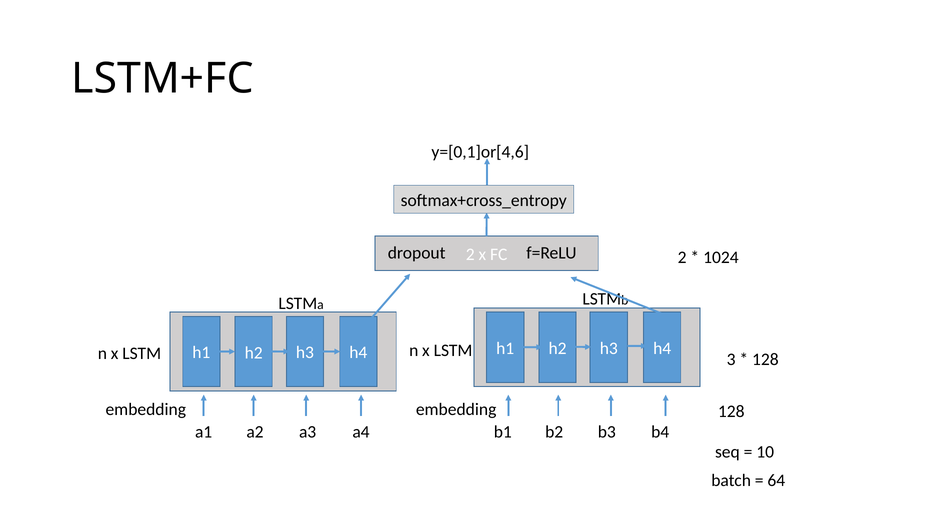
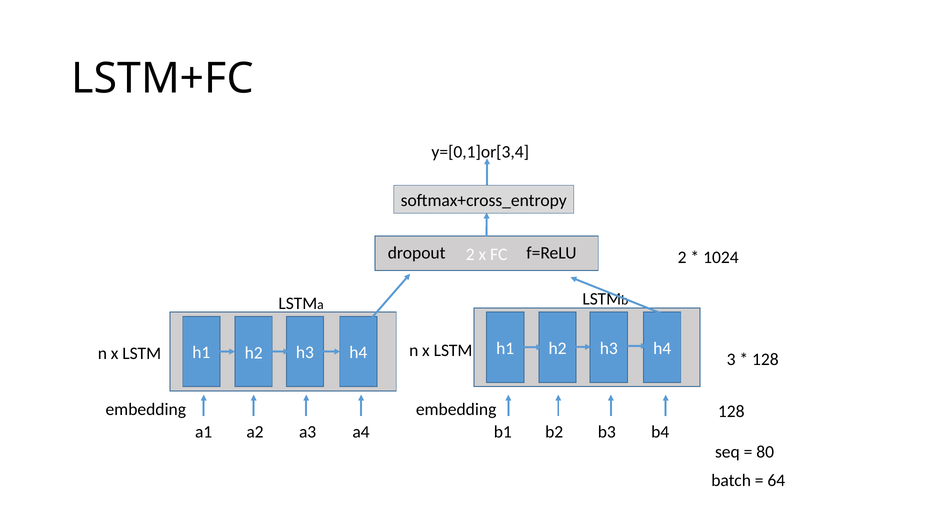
y=[0,1]or[4,6: y=[0,1]or[4,6 -> y=[0,1]or[3,4 (480, 152)
10: 10 -> 80 (765, 452)
